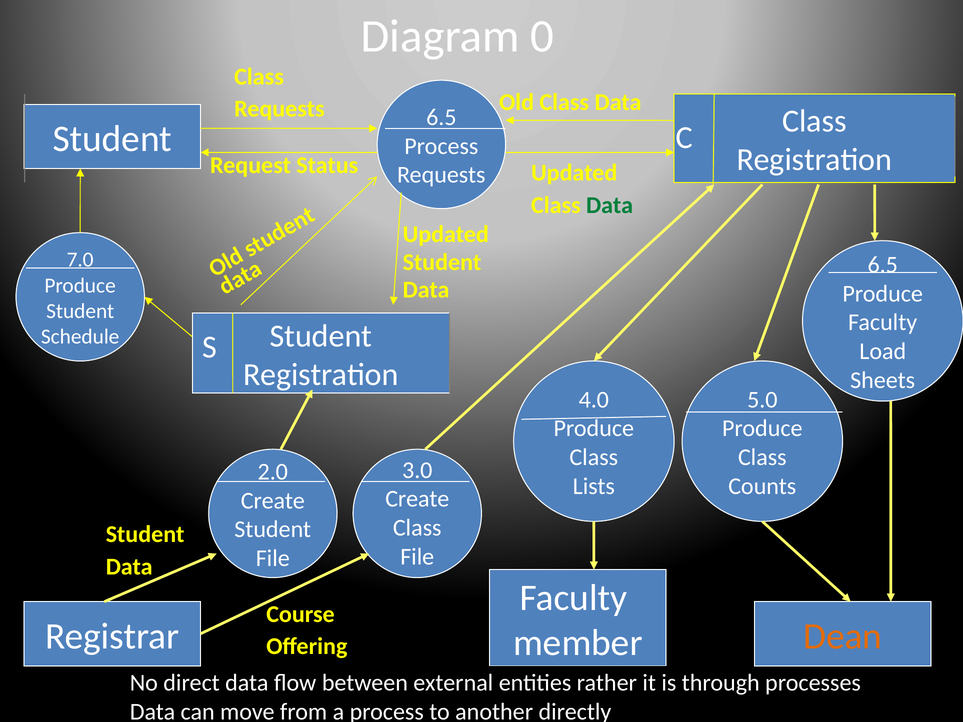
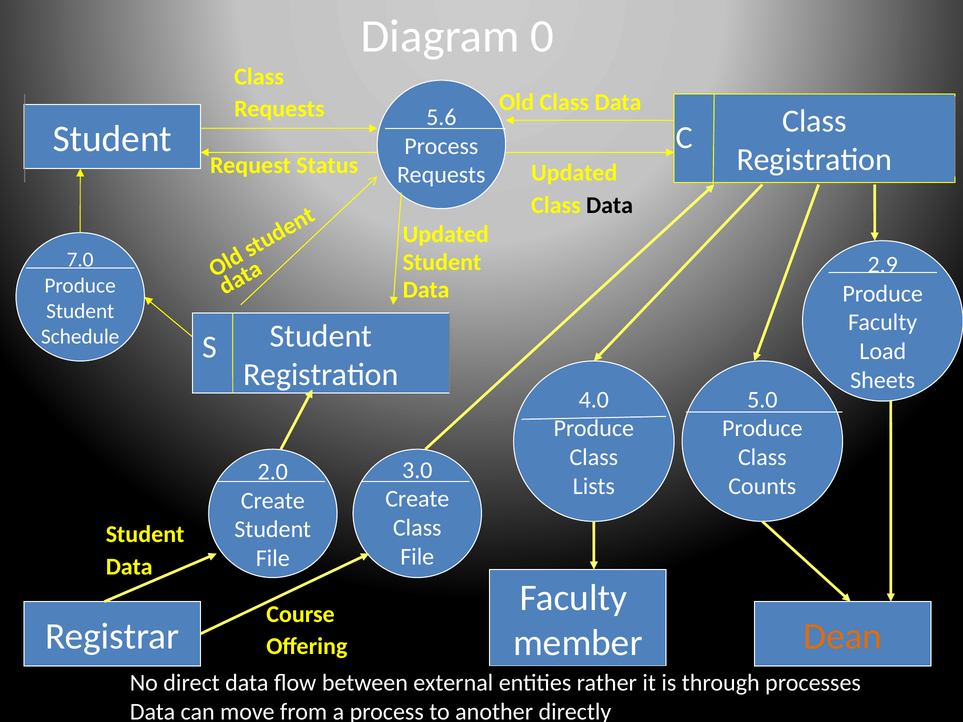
6.5: 6.5 -> 5.6 (441, 117)
Data colour: green -> black (610, 205)
6.5: 6.5 -> 2.9 (883, 265)
